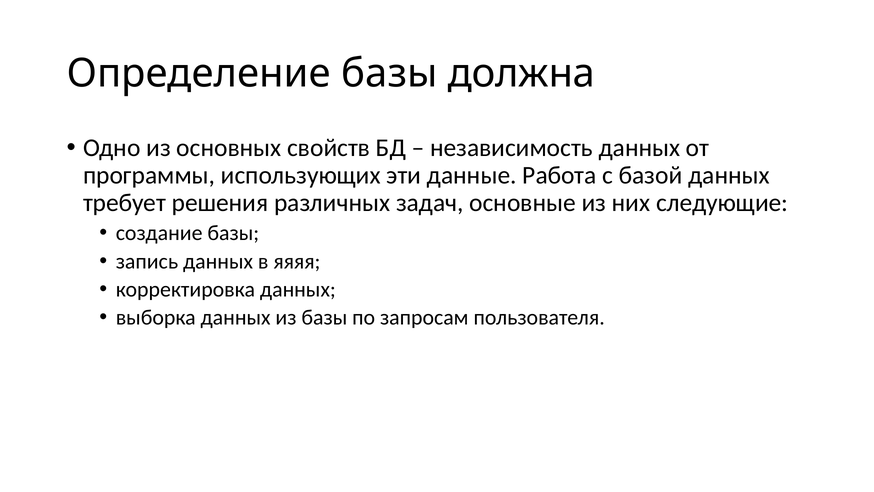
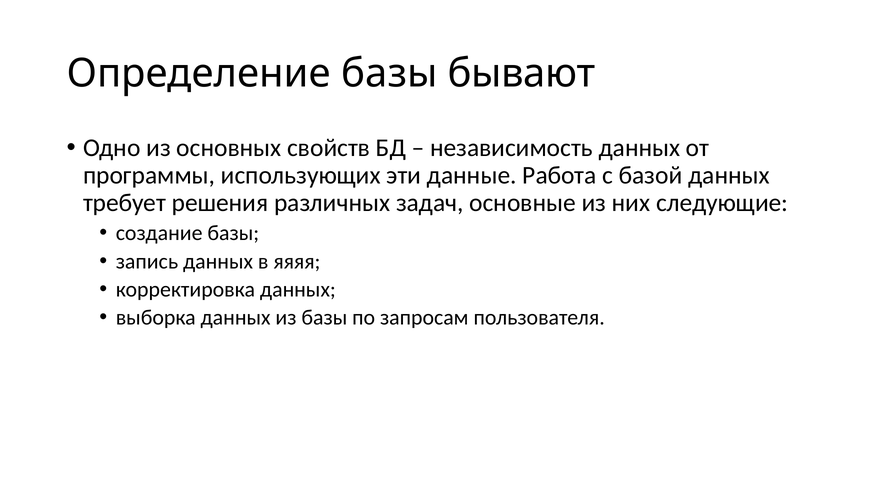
должна: должна -> бывают (521, 73)
